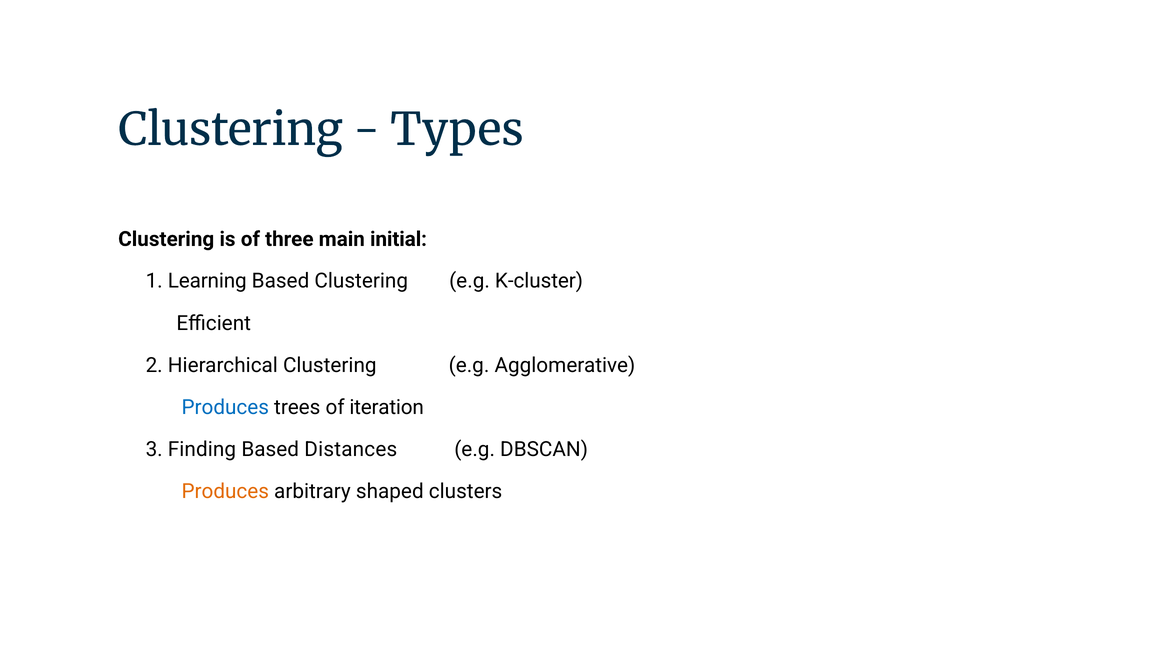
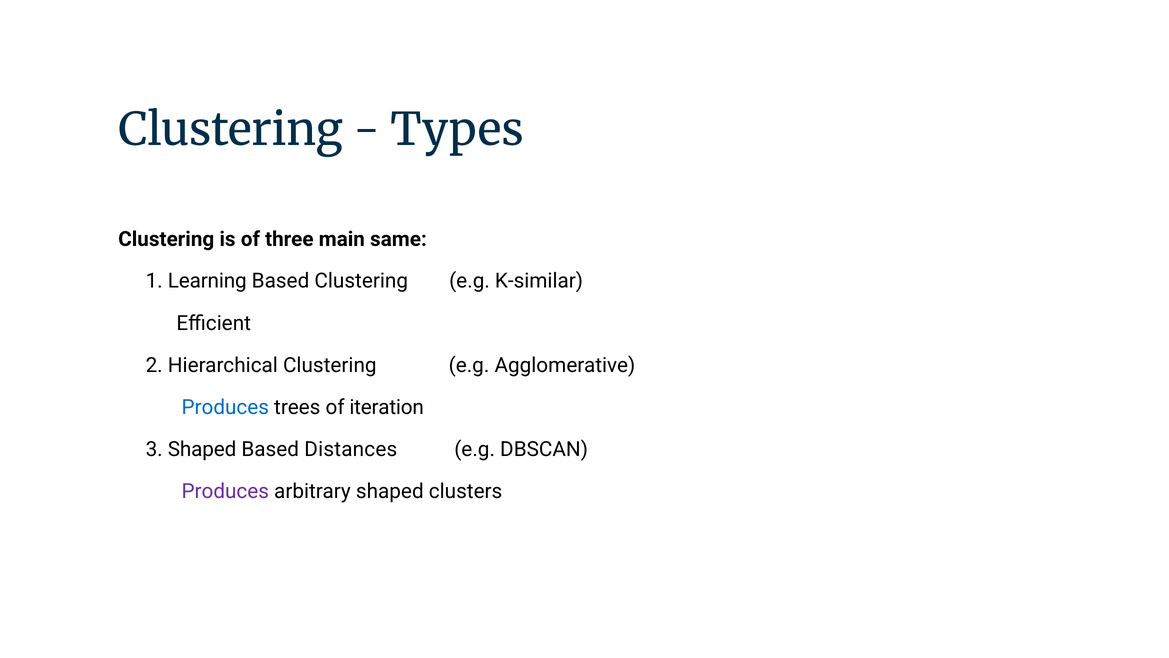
initial: initial -> same (398, 239)
K-cluster: K-cluster -> K-similar (539, 281)
3 Finding: Finding -> Shaped (202, 449)
Produces colour: orange -> purple (225, 491)
